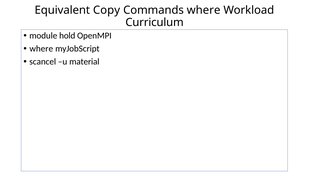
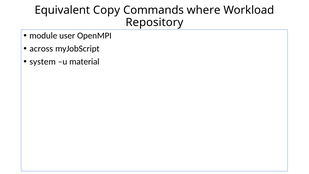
Curriculum: Curriculum -> Repository (154, 22)
hold: hold -> user (67, 36)
where: where -> across (41, 49)
scancel: scancel -> system (43, 62)
